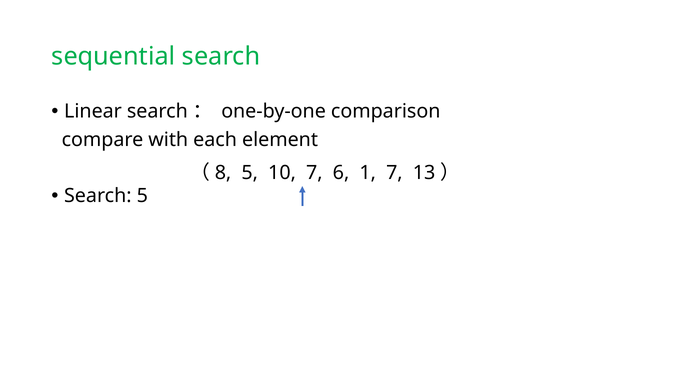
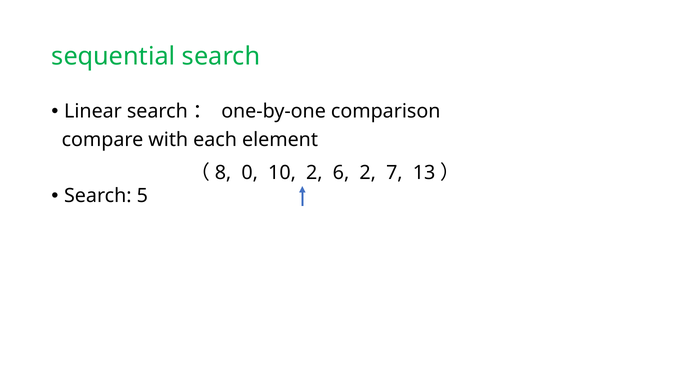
5: 5 -> 0 (250, 173)
10 7: 7 -> 2 (314, 173)
6 1: 1 -> 2 (368, 173)
